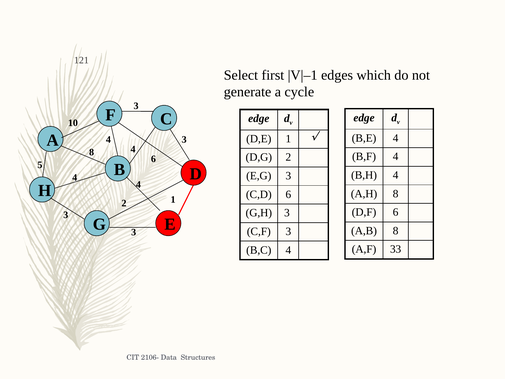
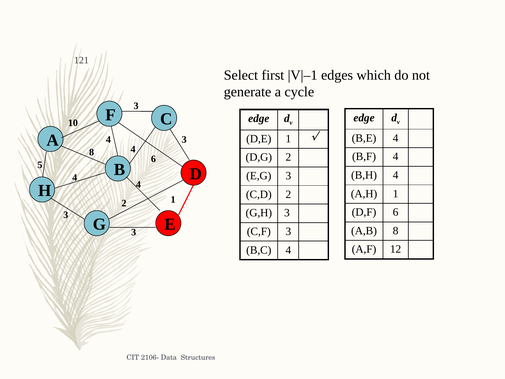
A,H 8: 8 -> 1 (396, 194)
C,D 6: 6 -> 2 (288, 194)
33: 33 -> 12 (396, 249)
